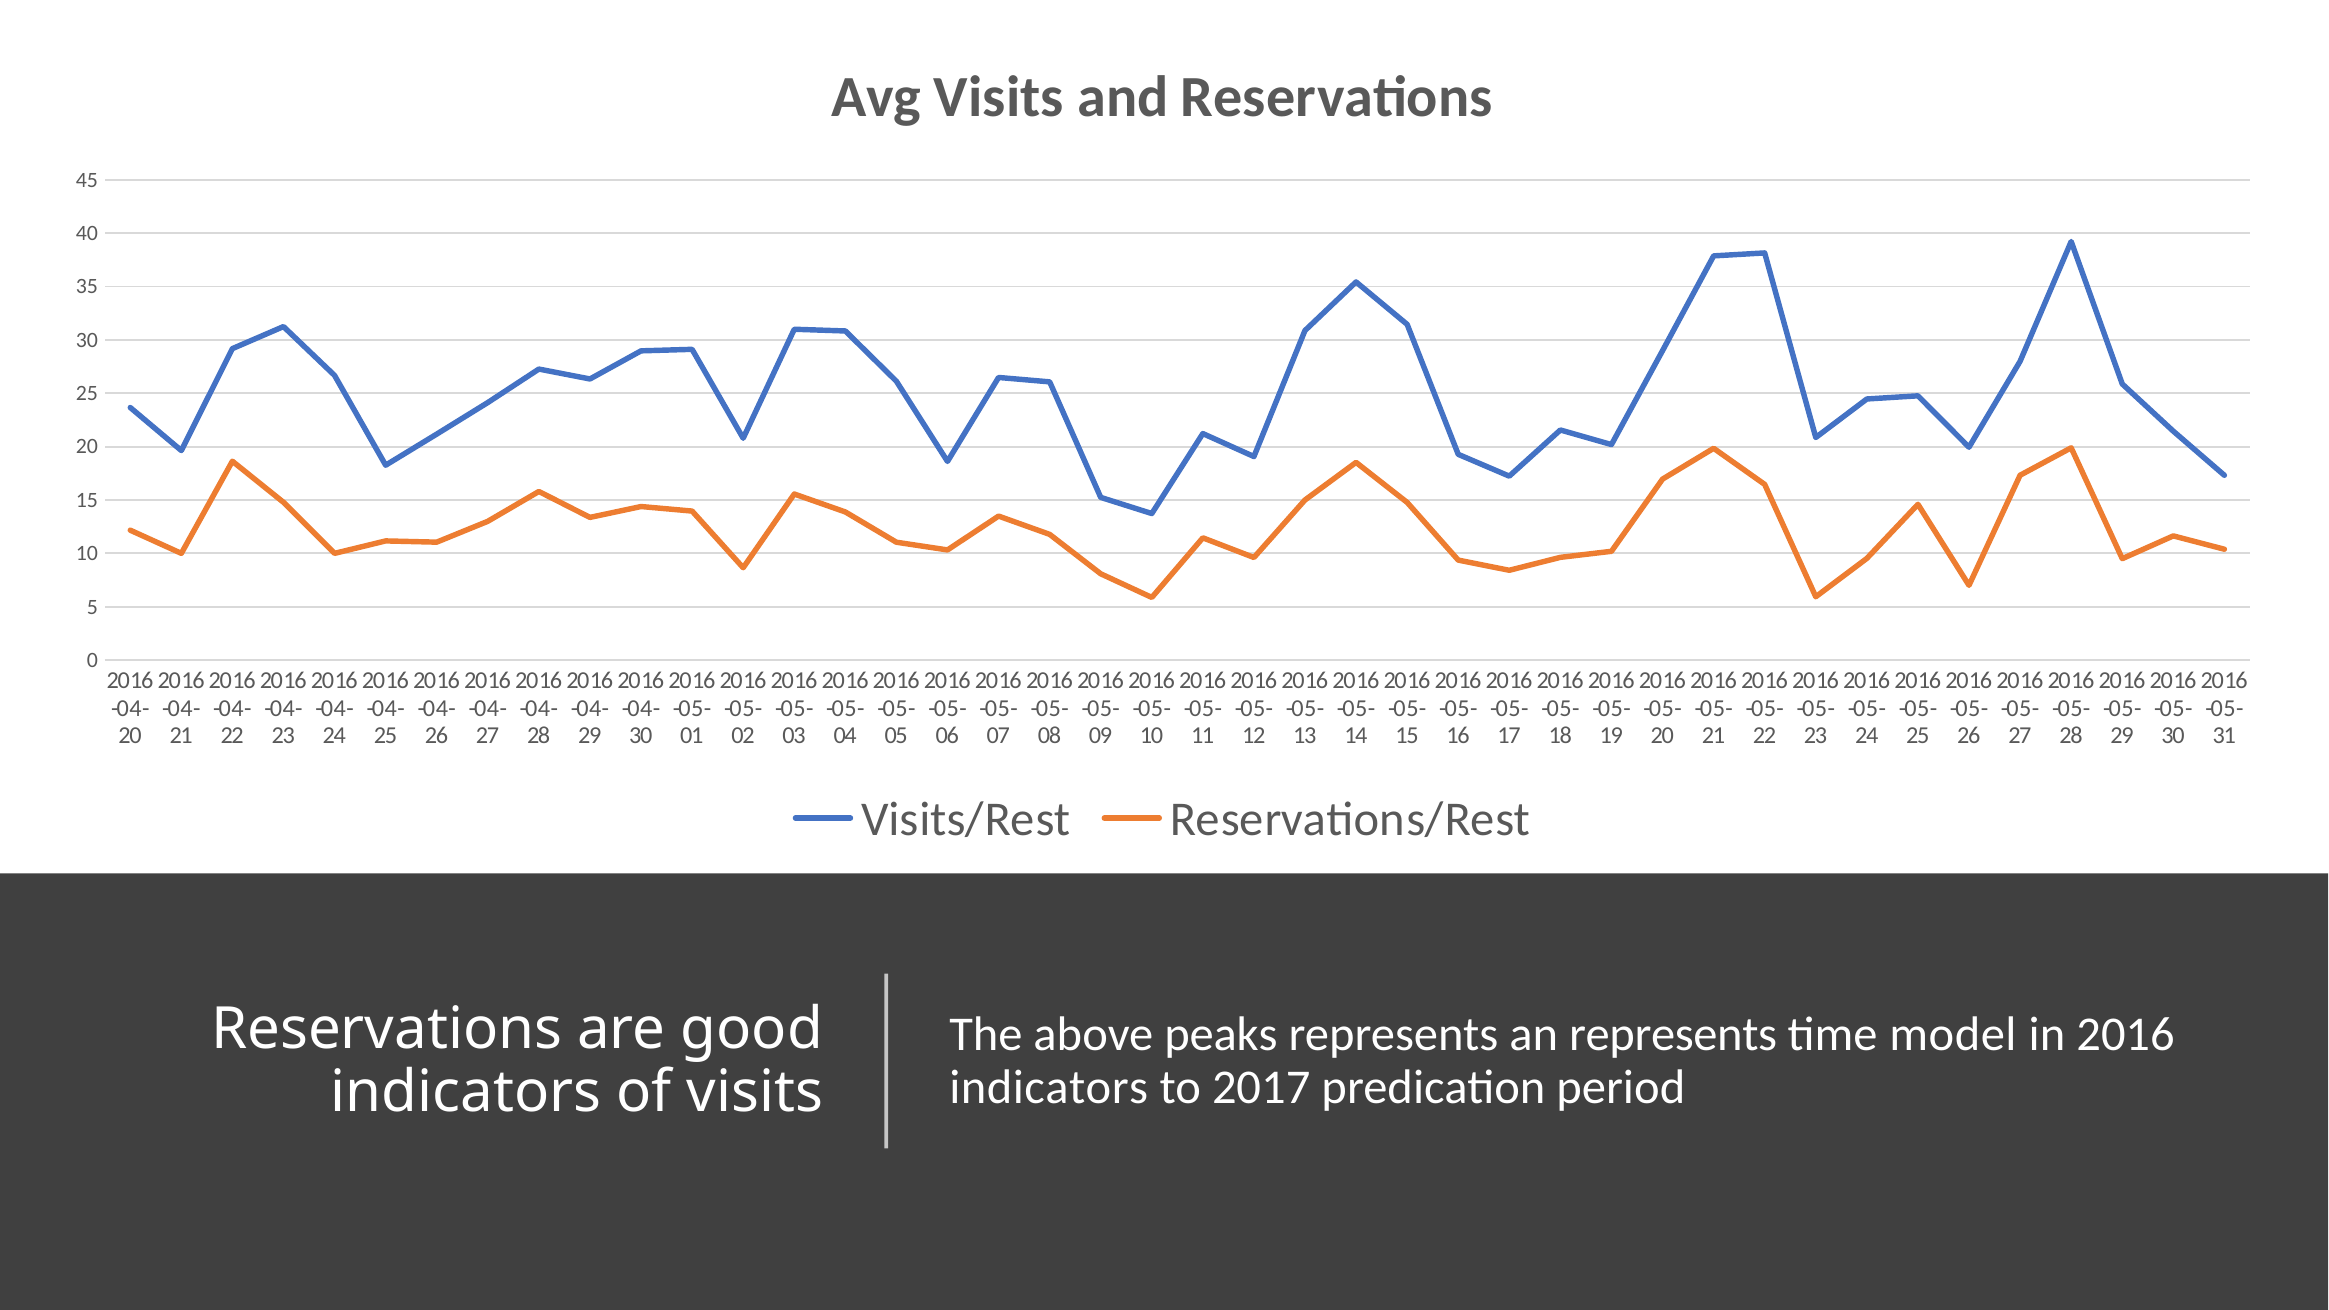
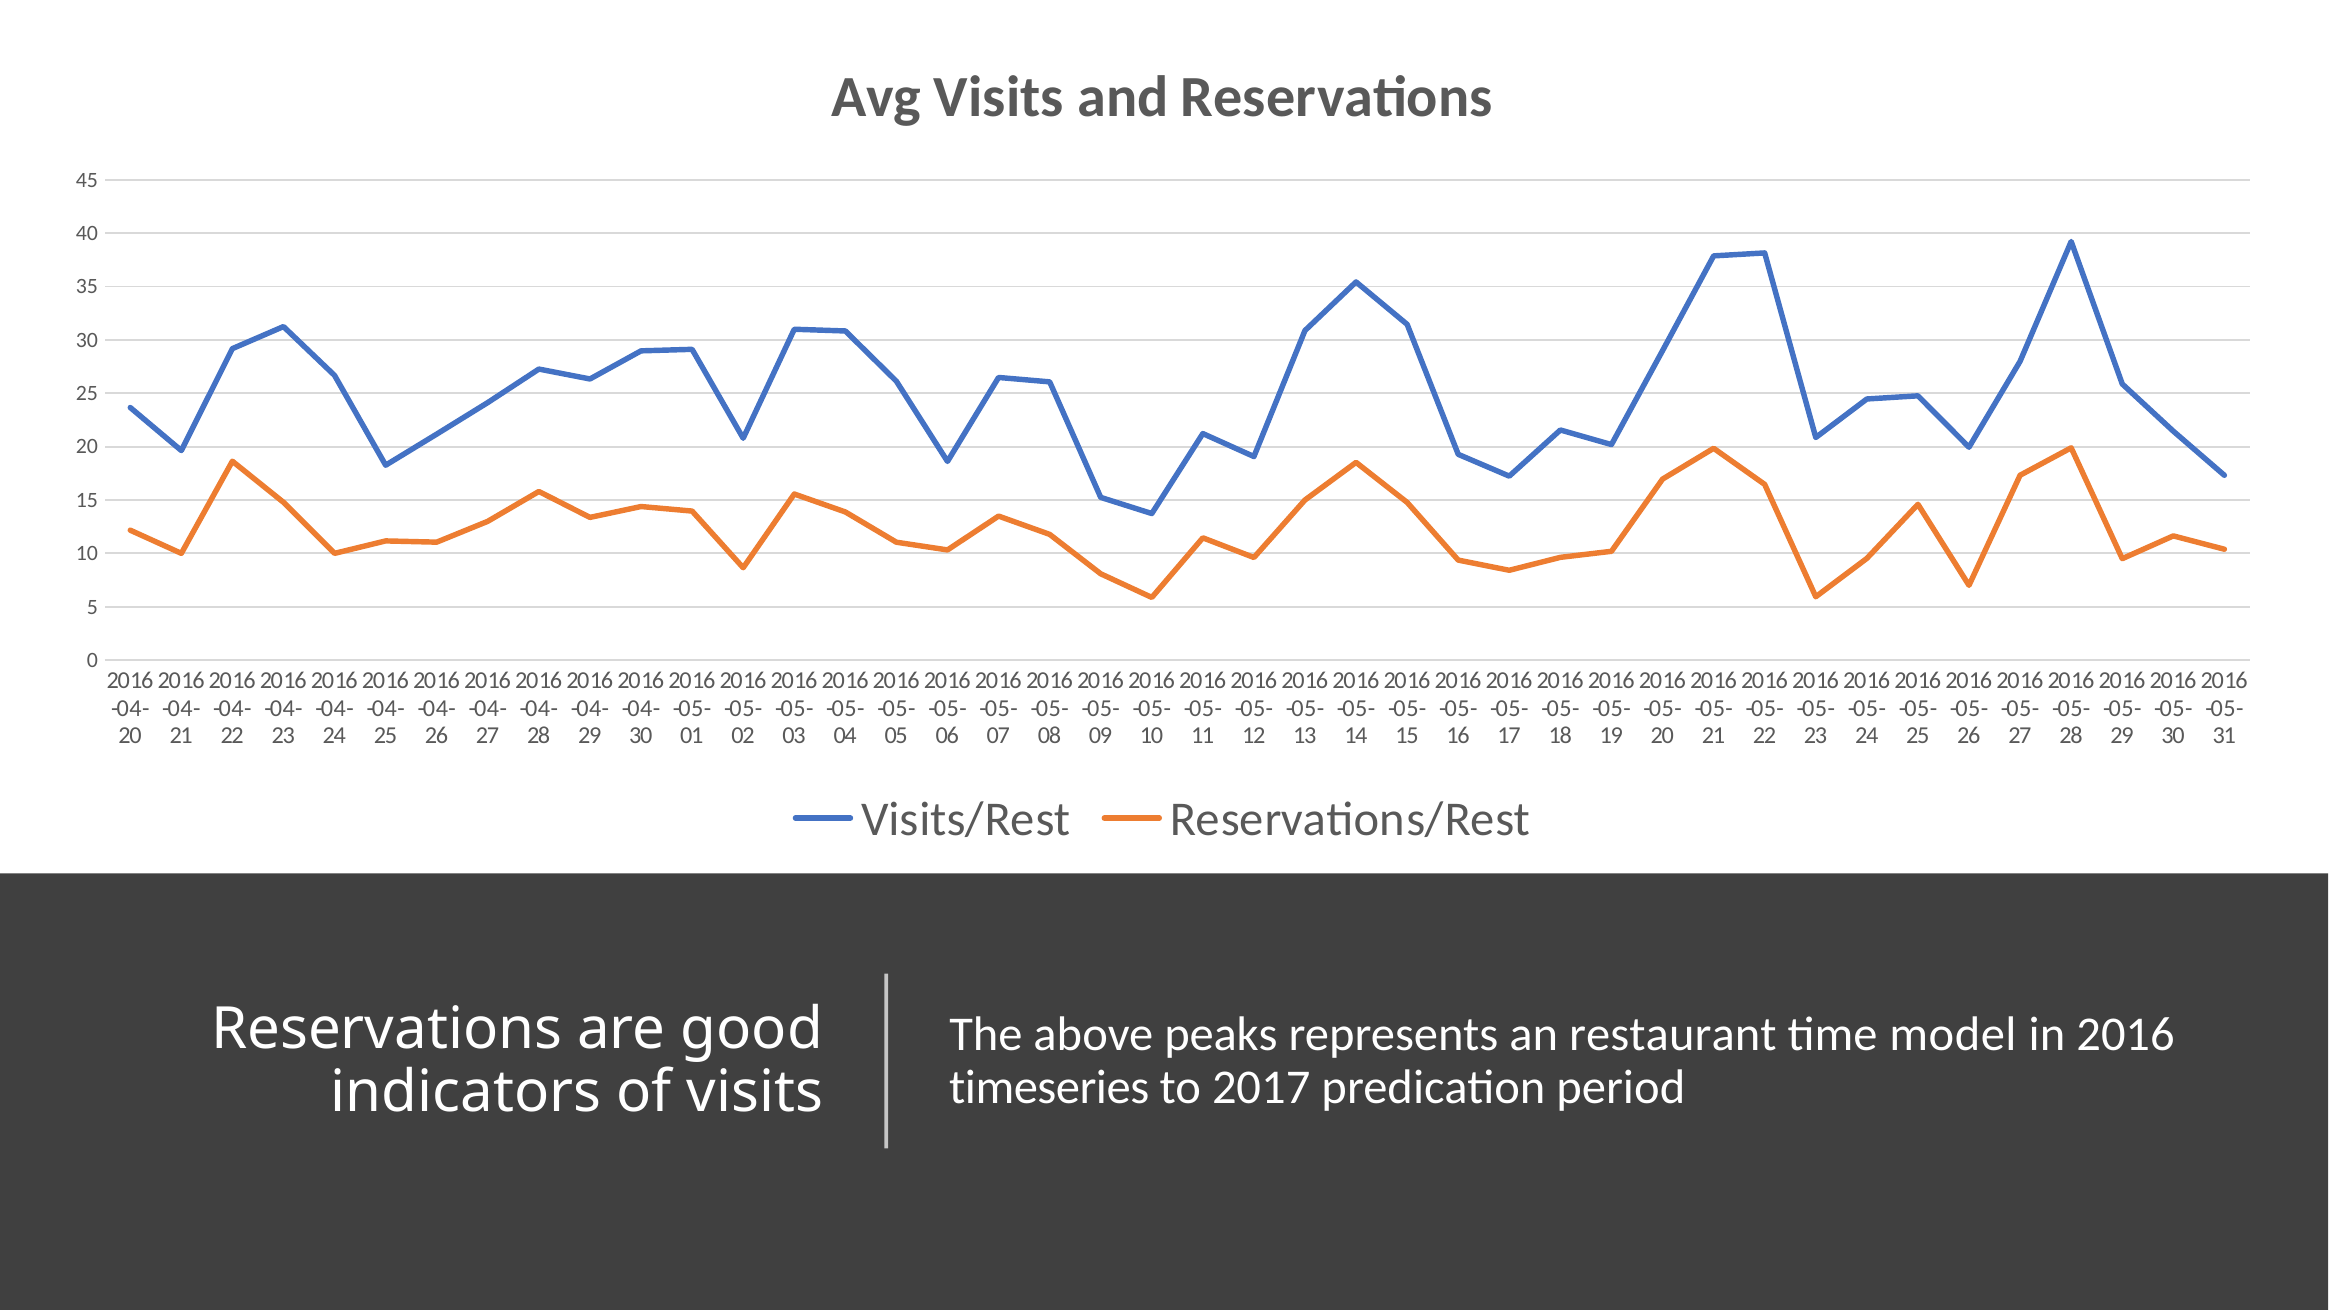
an represents: represents -> restaurant (1673, 1035)
indicators: indicators -> timeseries (1049, 1087)
